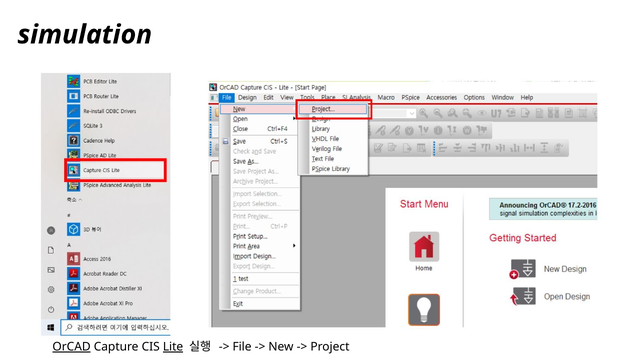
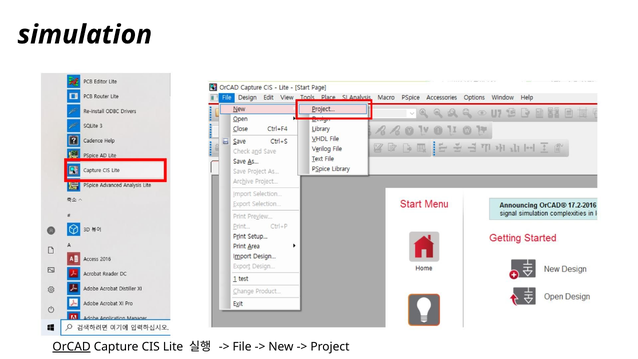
Lite underline: present -> none (173, 347)
